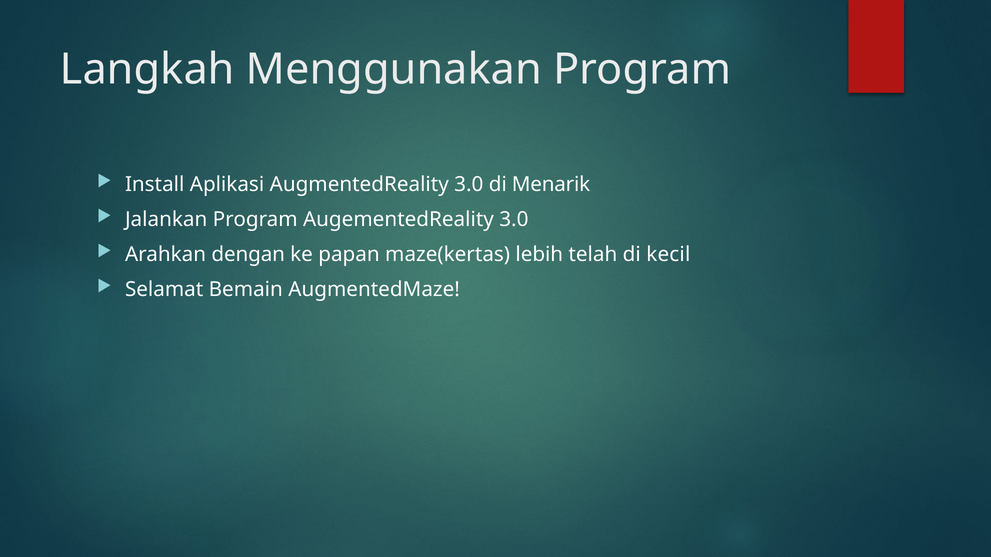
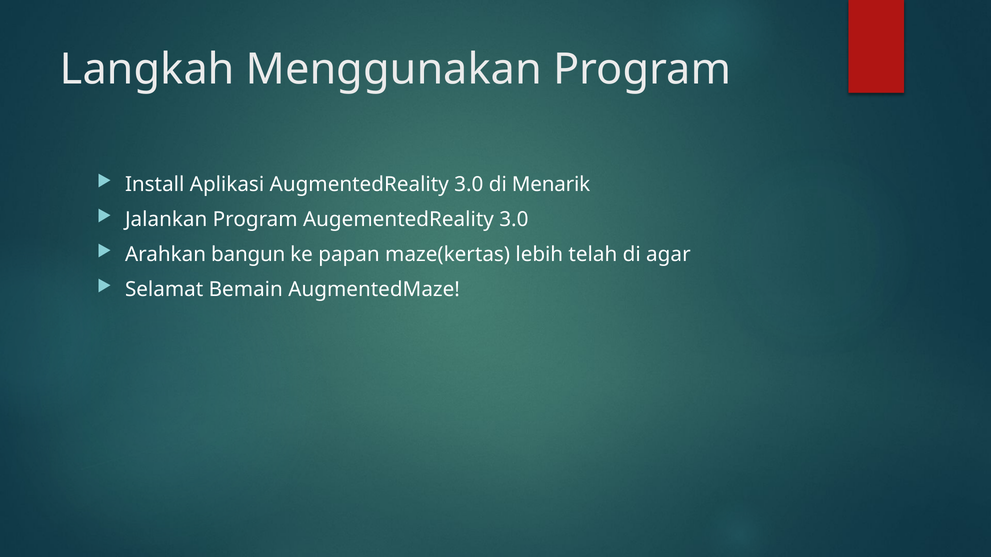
dengan: dengan -> bangun (248, 255)
kecil: kecil -> agar (668, 255)
